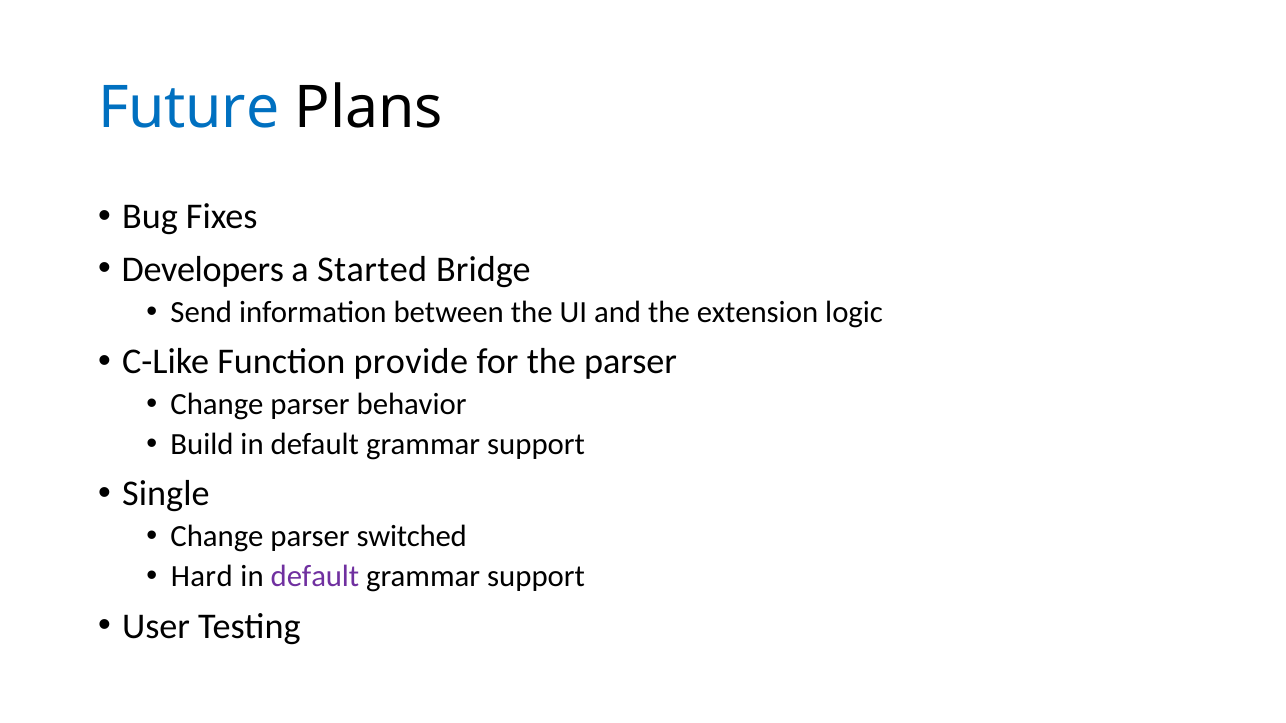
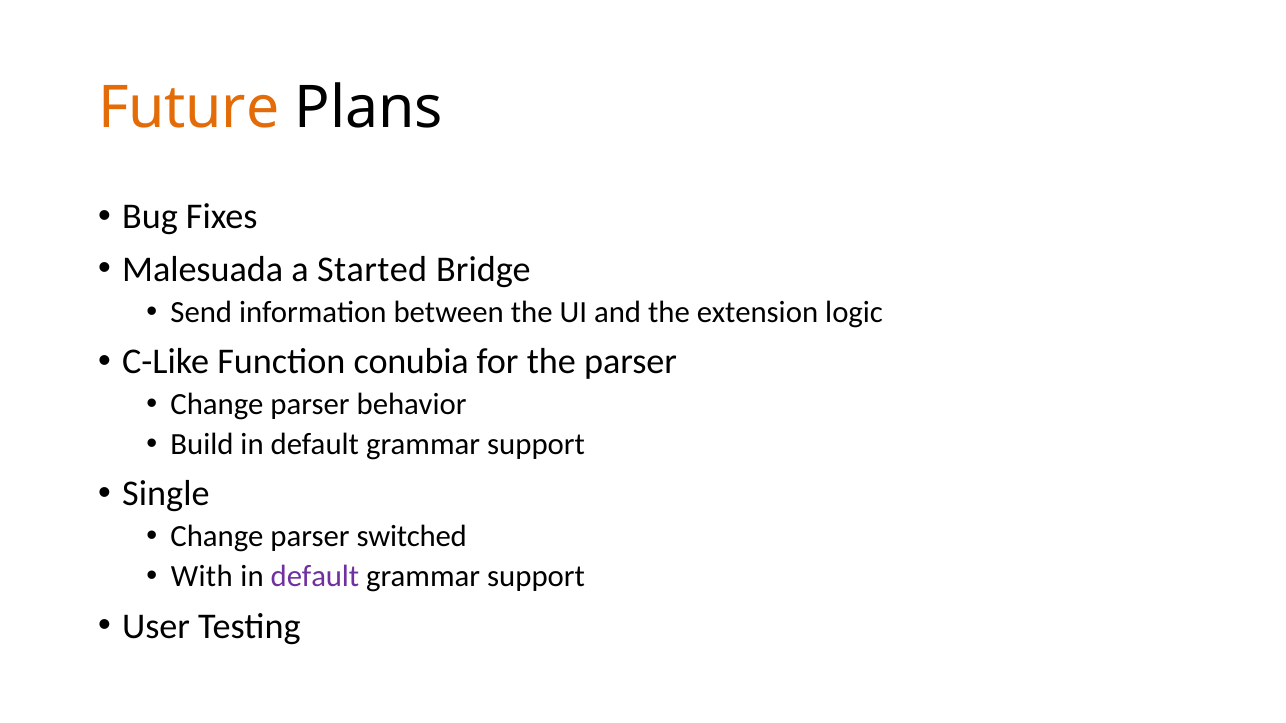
Future colour: blue -> orange (189, 108)
Developers: Developers -> Malesuada (203, 269)
provide: provide -> conubia (411, 362)
Hard: Hard -> With (202, 577)
